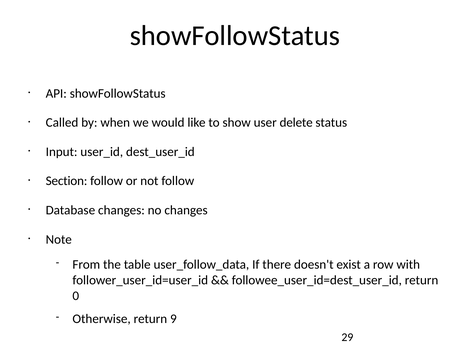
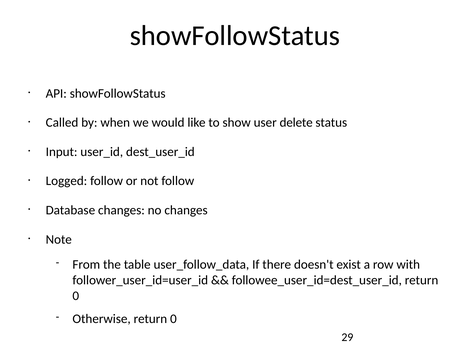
Section: Section -> Logged (66, 181)
Otherwise return 9: 9 -> 0 (173, 318)
